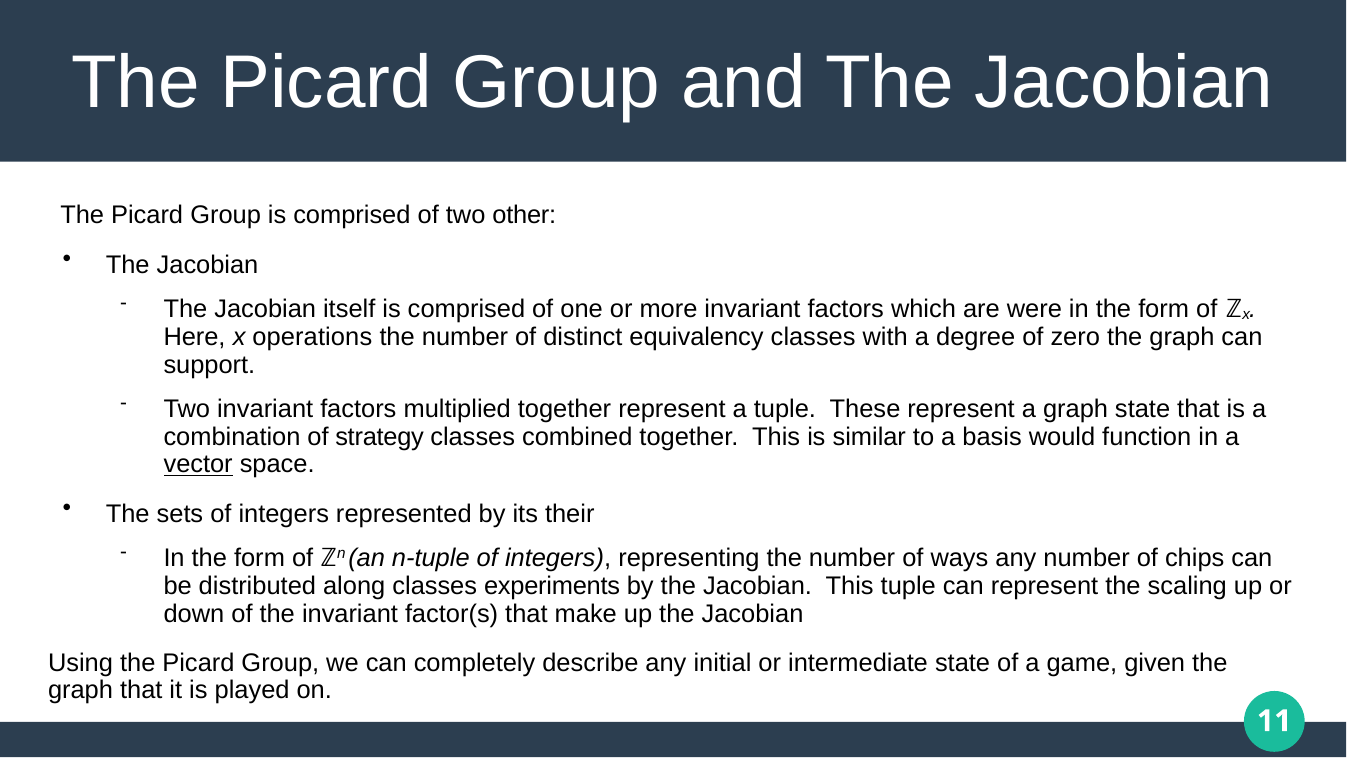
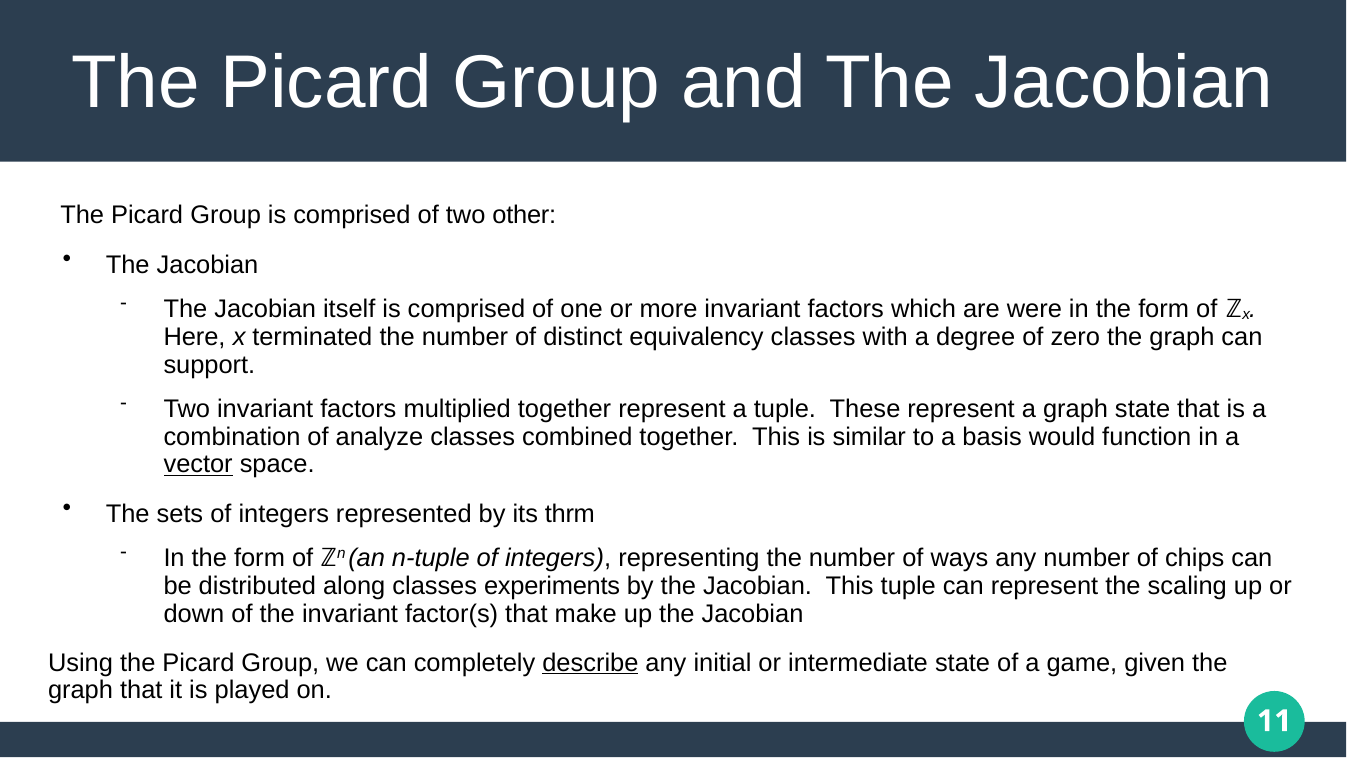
operations: operations -> terminated (312, 337)
strategy: strategy -> analyze (380, 437)
their: their -> thrm (570, 514)
describe underline: none -> present (590, 663)
